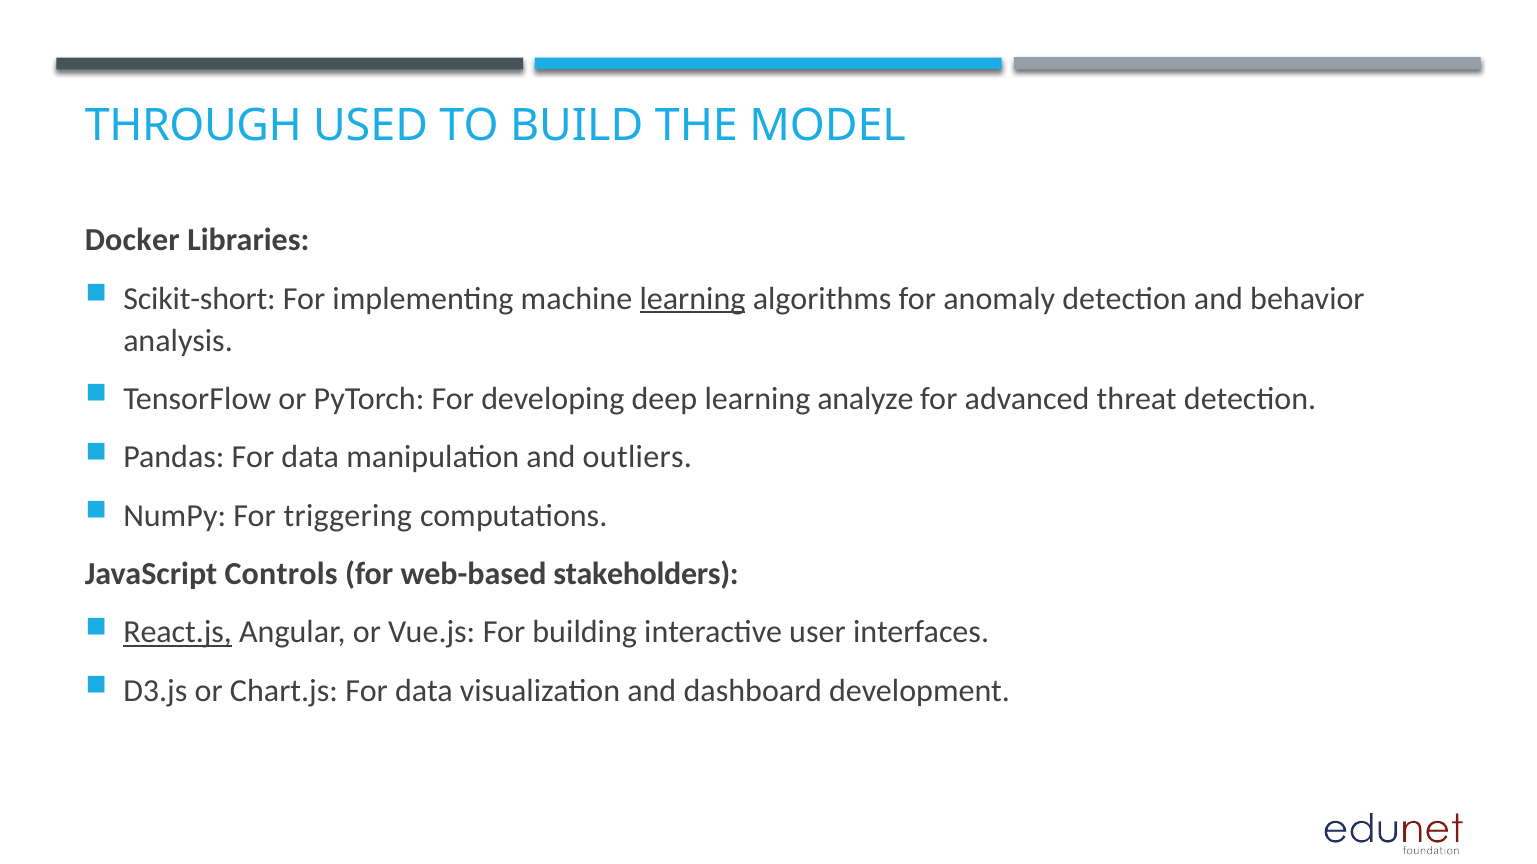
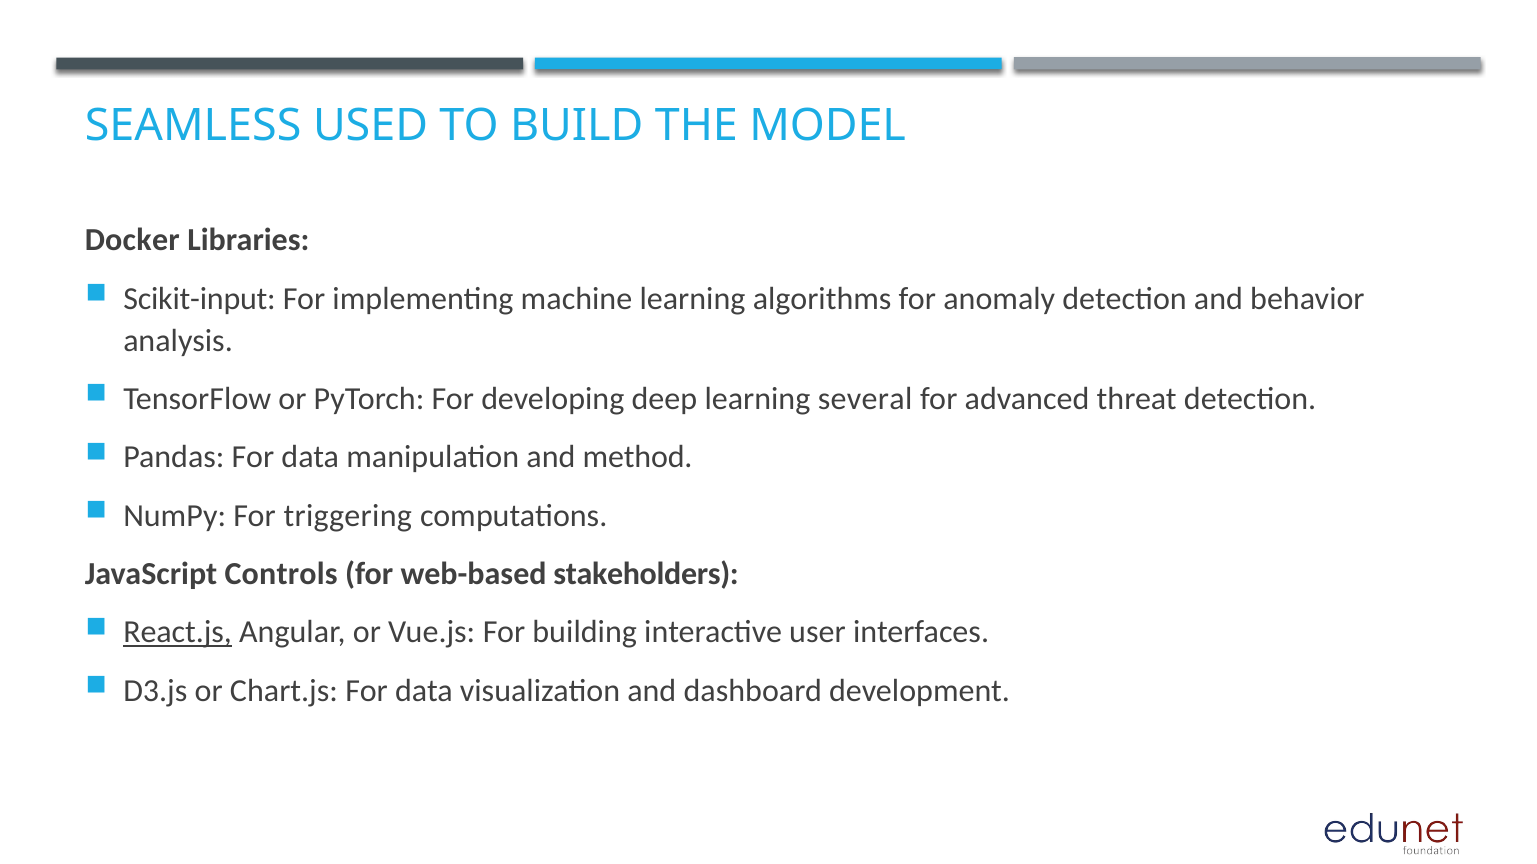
THROUGH: THROUGH -> SEAMLESS (193, 126)
Scikit-short: Scikit-short -> Scikit-input (200, 299)
learning underline: present -> none (692, 299)
analyze: analyze -> several (865, 399)
outliers: outliers -> method (638, 458)
